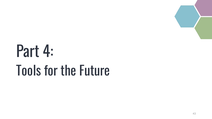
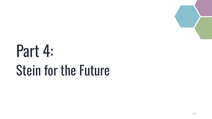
Tools: Tools -> Stein (29, 71)
